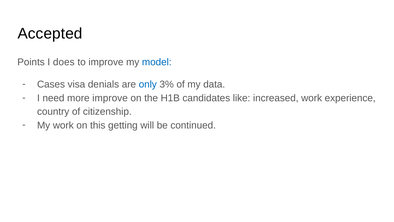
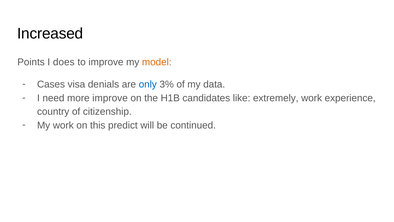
Accepted: Accepted -> Increased (50, 33)
model colour: blue -> orange (157, 62)
increased: increased -> extremely (276, 98)
getting: getting -> predict (123, 125)
